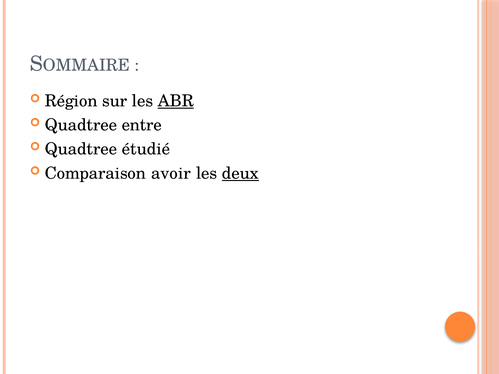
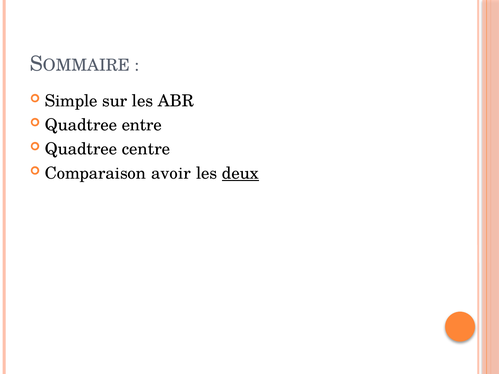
Région: Région -> Simple (71, 101)
ABR underline: present -> none (176, 101)
étudié: étudié -> centre (146, 149)
